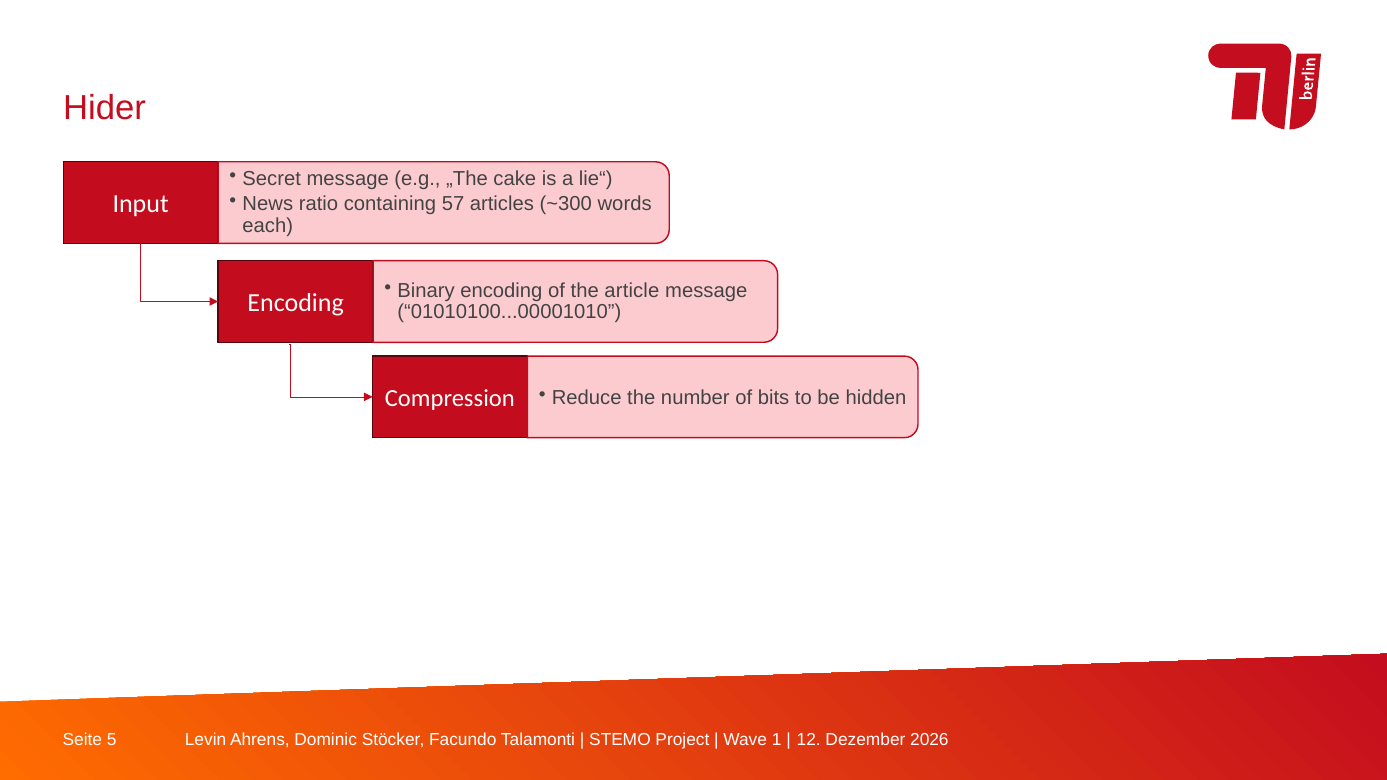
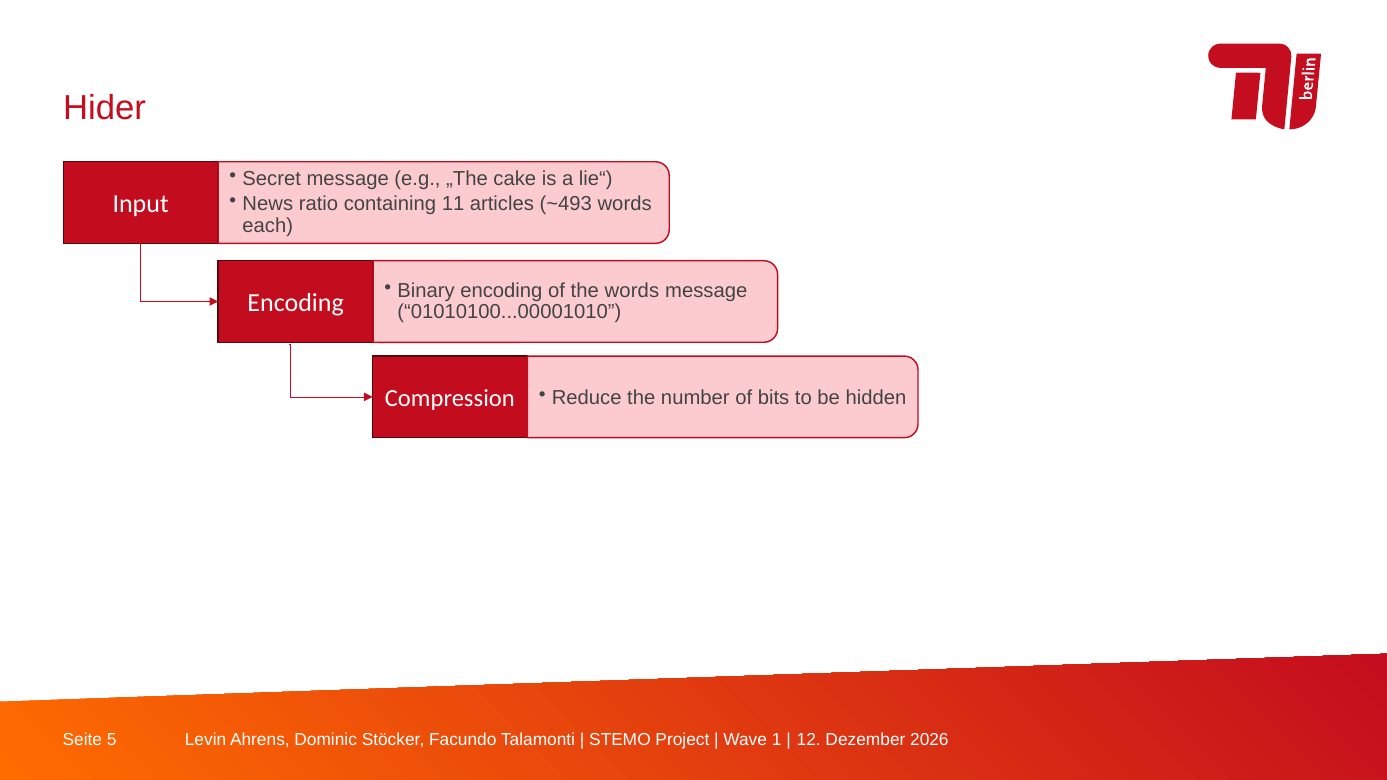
57: 57 -> 11 (453, 204)
~300: ~300 -> ~493 (566, 204)
the article: article -> words (632, 290)
